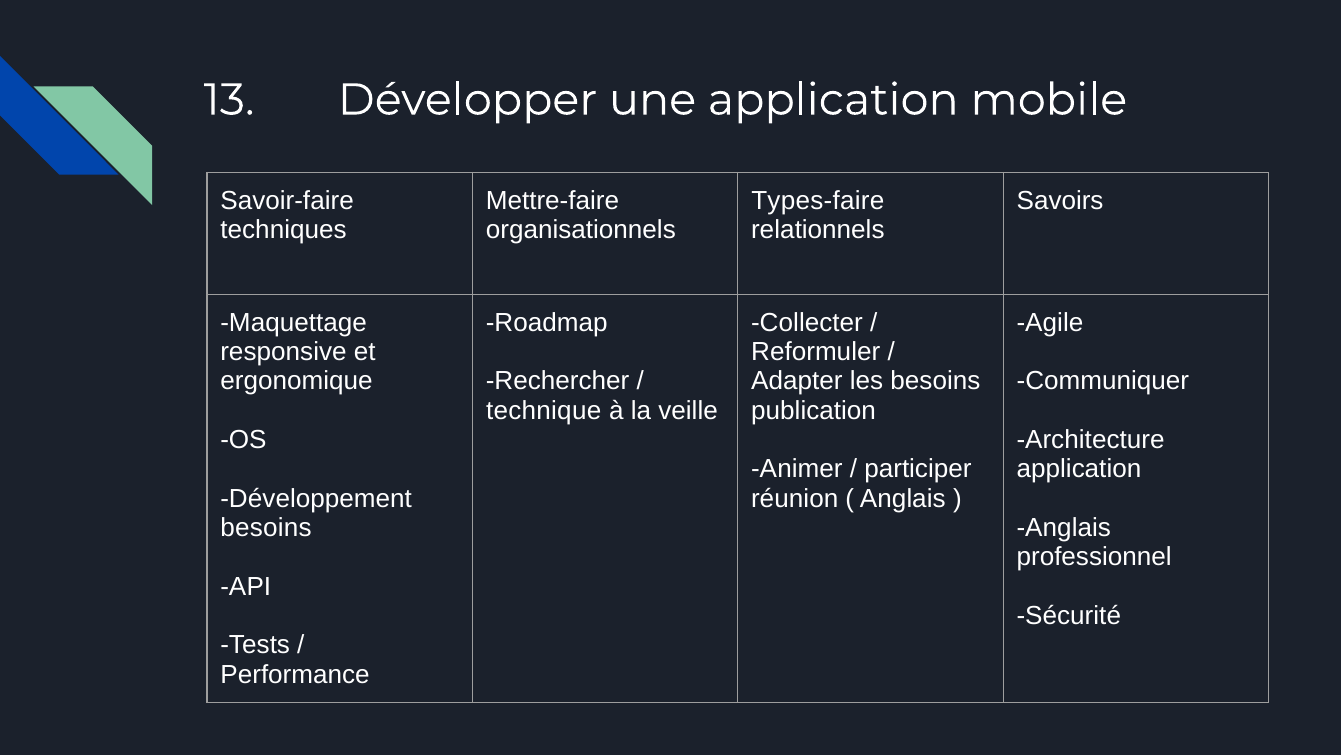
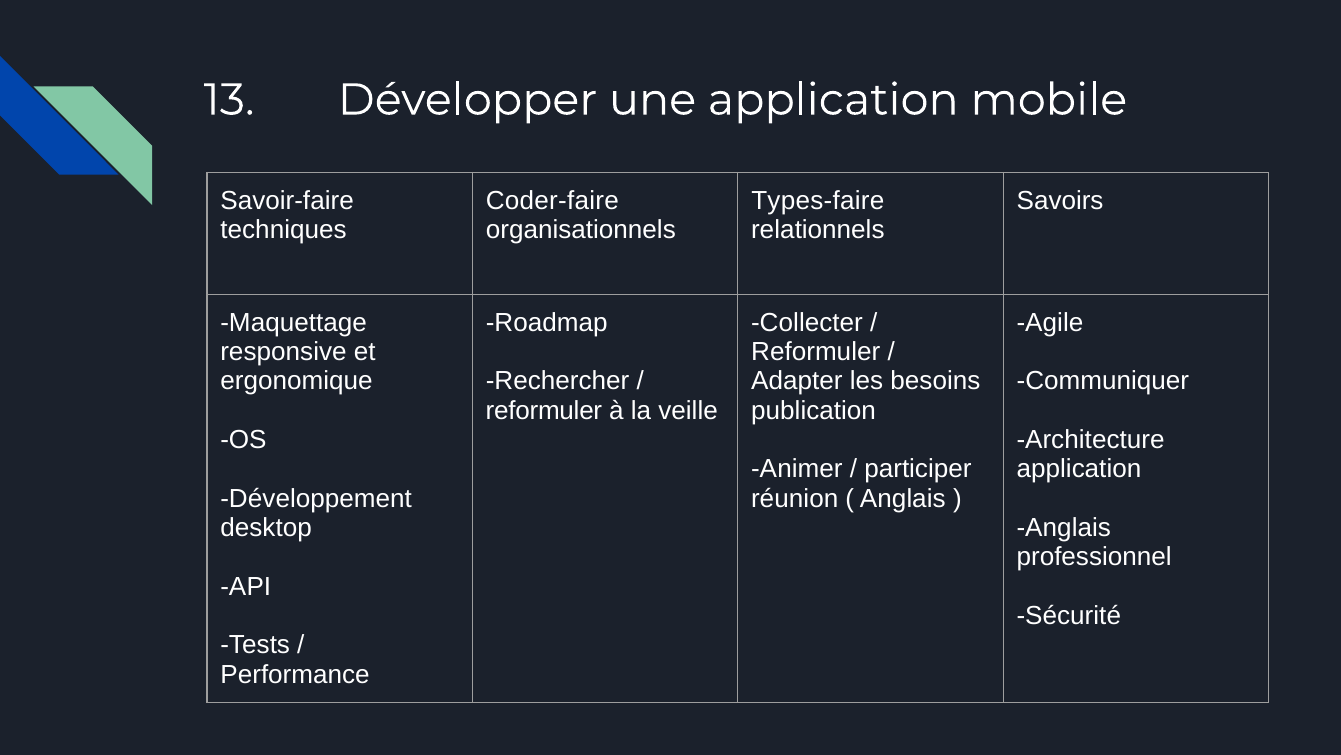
Mettre-faire: Mettre-faire -> Coder-faire (552, 201)
technique: technique -> reformuler (544, 410)
besoins: besoins -> desktop (266, 527)
